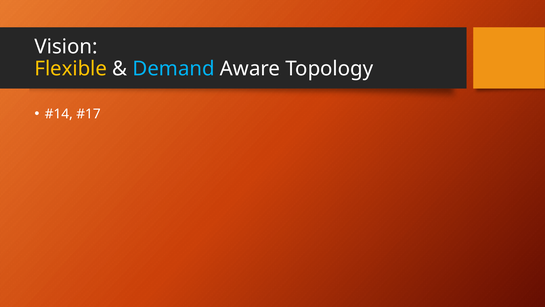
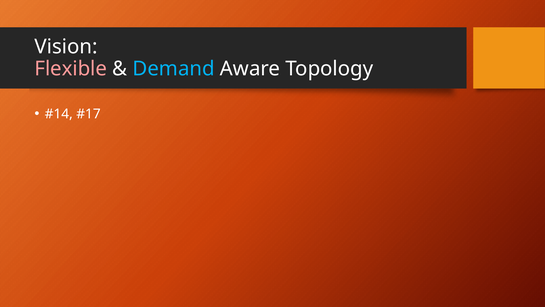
Flexible colour: yellow -> pink (71, 69)
